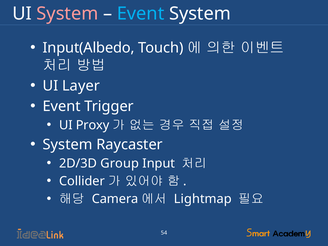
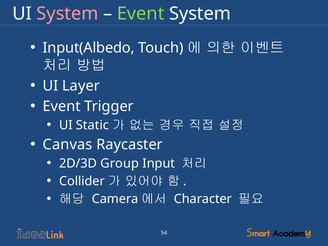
Event colour: light blue -> light green (141, 14)
Proxy: Proxy -> Static (92, 125)
System: System -> Canvas (68, 145)
Lightmap: Lightmap -> Character (203, 199)
